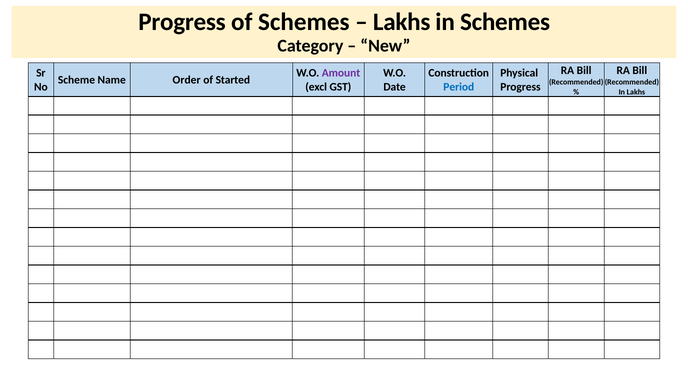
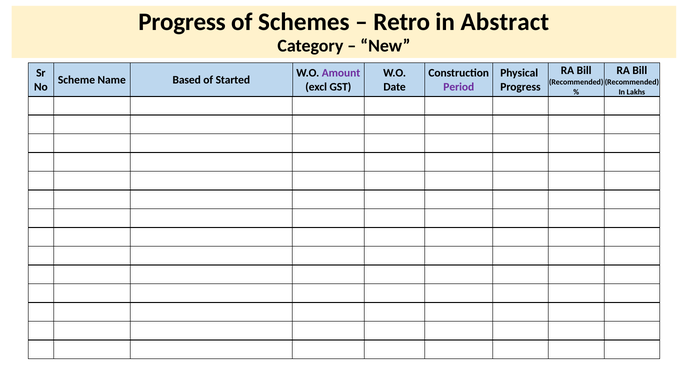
Lakhs: Lakhs -> Retro (402, 22)
in Schemes: Schemes -> Abstract (505, 22)
Order: Order -> Based (187, 80)
Period colour: blue -> purple (459, 87)
